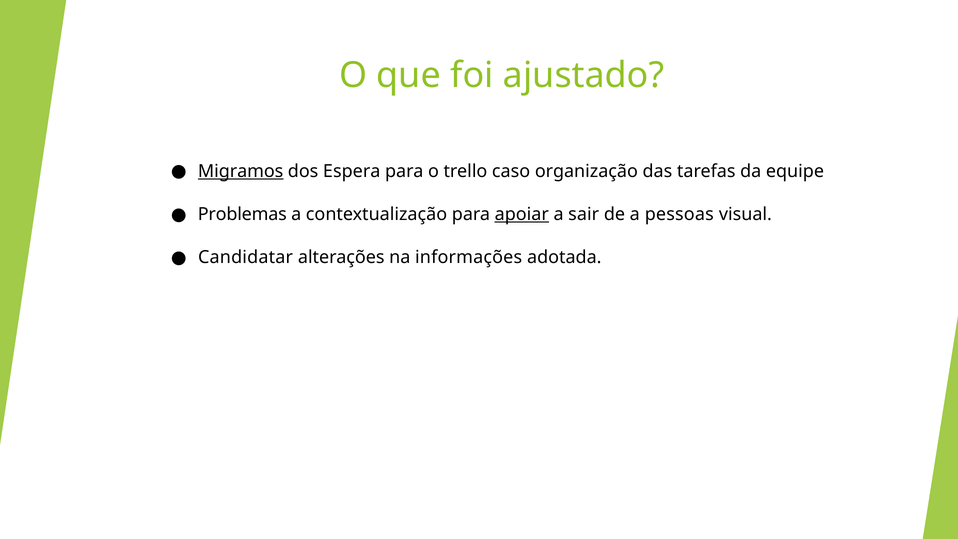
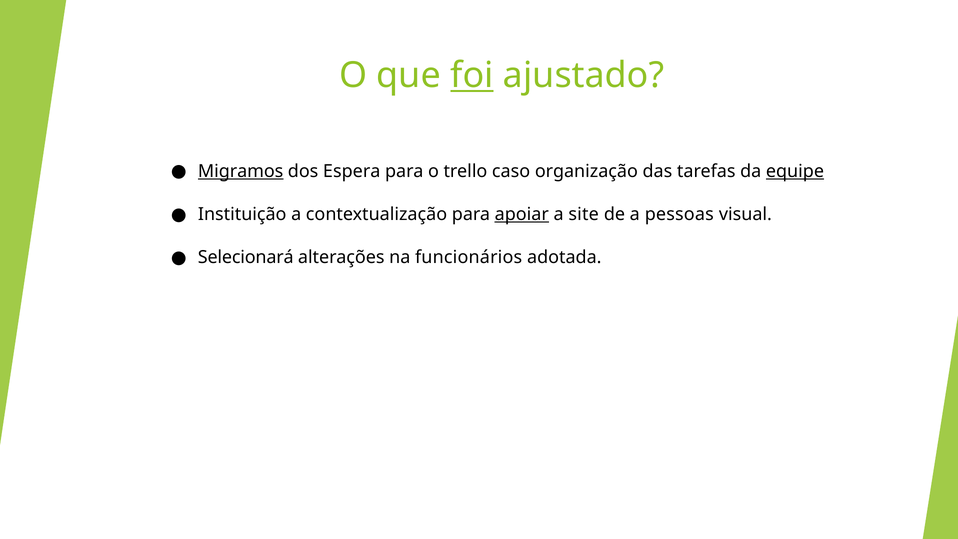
foi underline: none -> present (472, 76)
equipe underline: none -> present (795, 171)
Problemas: Problemas -> Instituição (242, 214)
sair: sair -> site (584, 214)
Candidatar: Candidatar -> Selecionará (246, 257)
informações: informações -> funcionários (469, 257)
